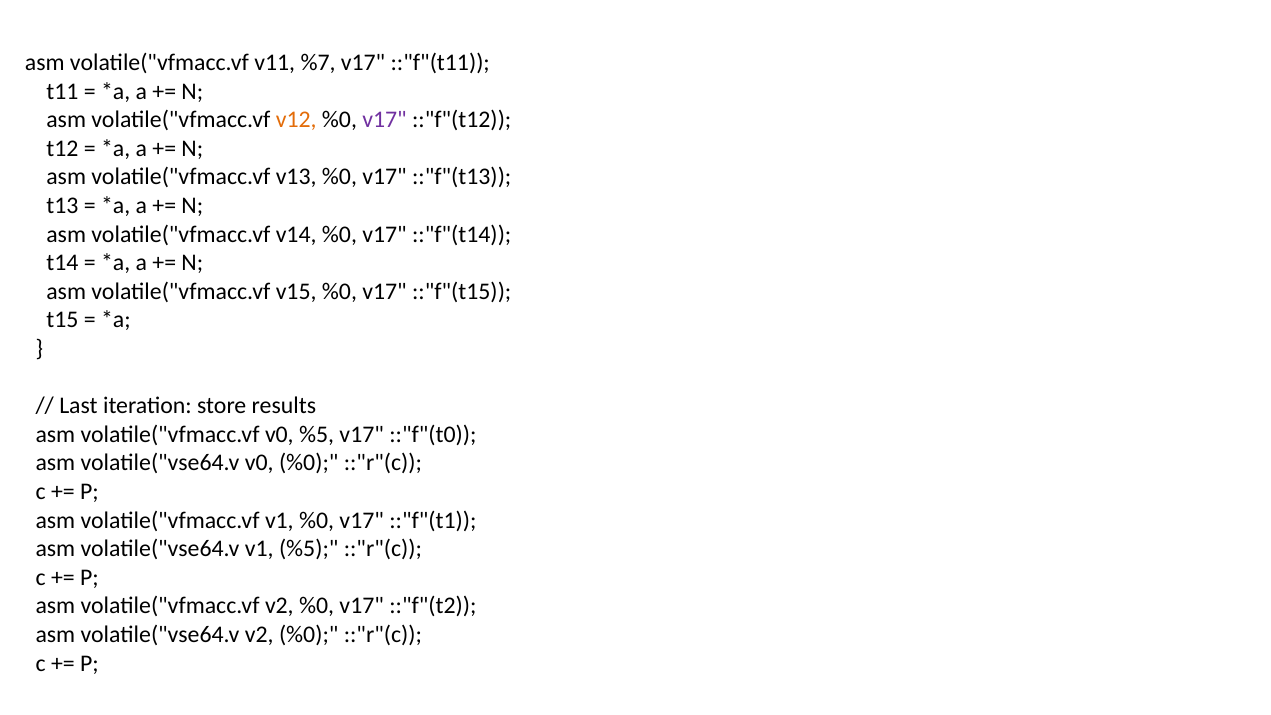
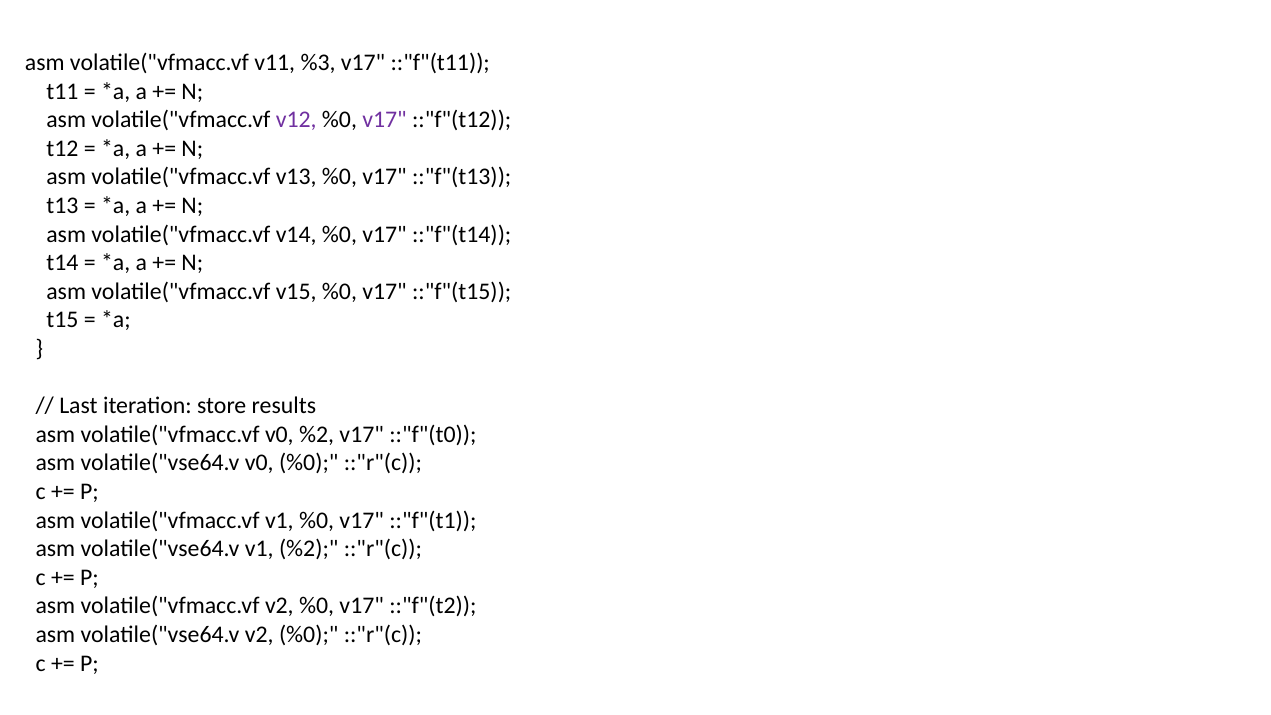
%7: %7 -> %3 (318, 63)
v12 colour: orange -> purple (296, 120)
v0 %5: %5 -> %2 (317, 434)
v1 %5: %5 -> %2 (309, 549)
